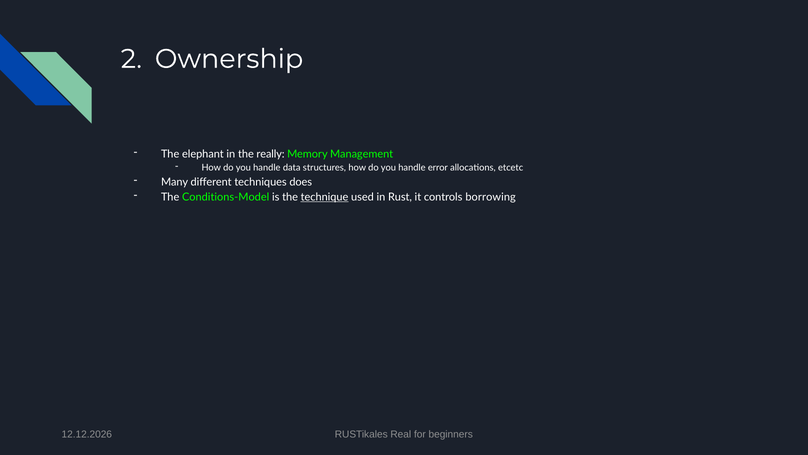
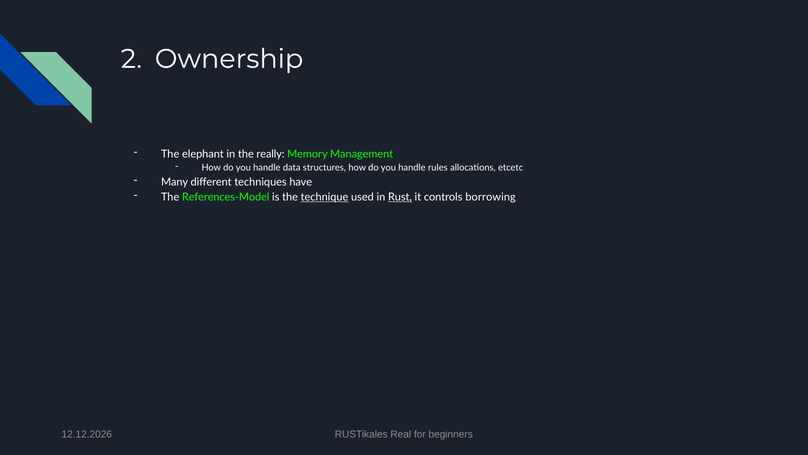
error: error -> rules (438, 168)
does: does -> have (301, 182)
Conditions-Model: Conditions-Model -> References-Model (226, 197)
Rust underline: none -> present (400, 197)
